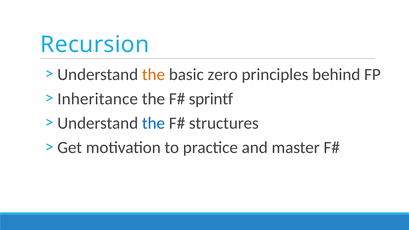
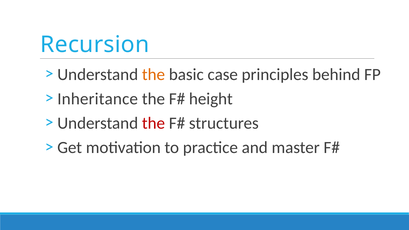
zero: zero -> case (223, 74)
sprintf: sprintf -> height (211, 99)
the colour: blue -> red (153, 123)
